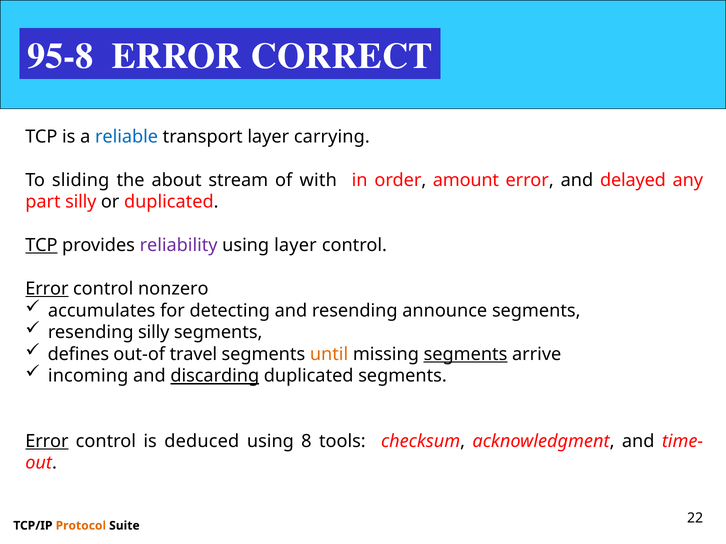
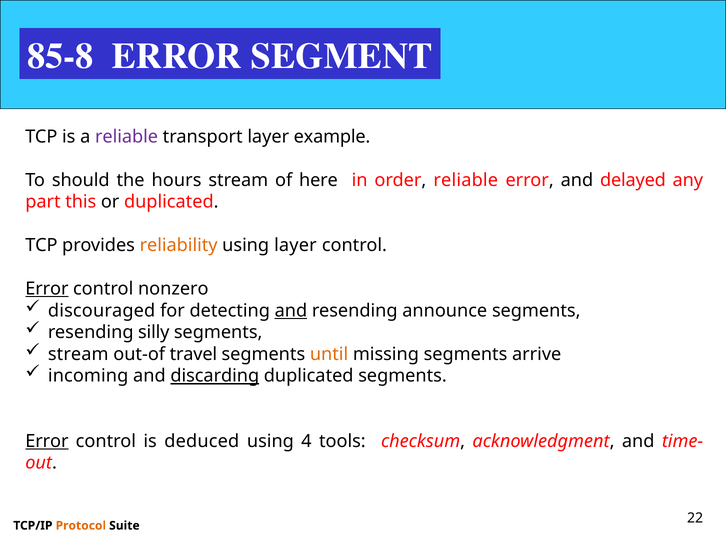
95-8: 95-8 -> 85-8 (60, 56)
CORRECT: CORRECT -> SEGMENT (342, 56)
reliable colour: blue -> purple (127, 137)
carrying: carrying -> example (332, 137)
sliding: sliding -> should (81, 180)
about: about -> hours (176, 180)
with: with -> here (318, 180)
order amount: amount -> reliable (466, 180)
part silly: silly -> this (81, 202)
TCP underline: present -> none (41, 246)
reliability colour: purple -> orange (179, 246)
accumulates: accumulates -> discouraged (102, 311)
and underline: none -> present (291, 311)
defines: defines -> stream (78, 354)
segments underline: present -> none (465, 354)
8: 8 -> 4 (306, 442)
